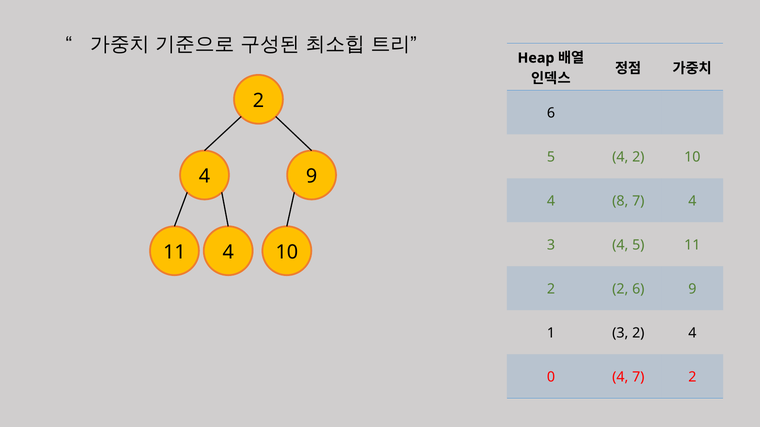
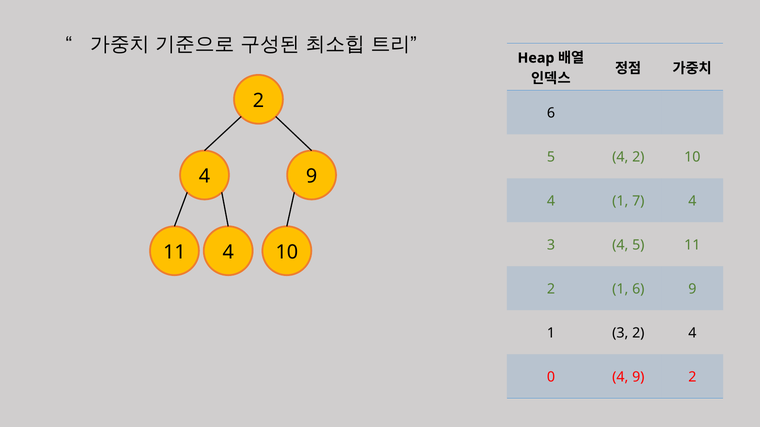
4 8: 8 -> 1 (620, 201)
2 2: 2 -> 1 (620, 289)
0 4 7: 7 -> 9 (638, 377)
